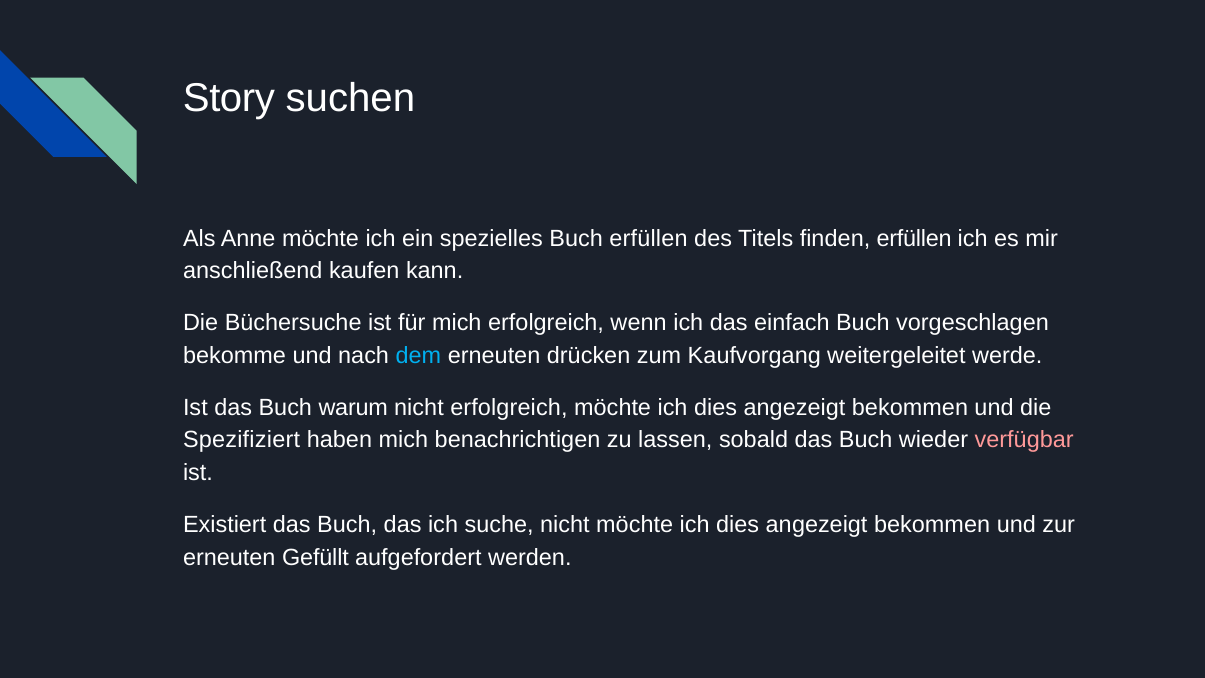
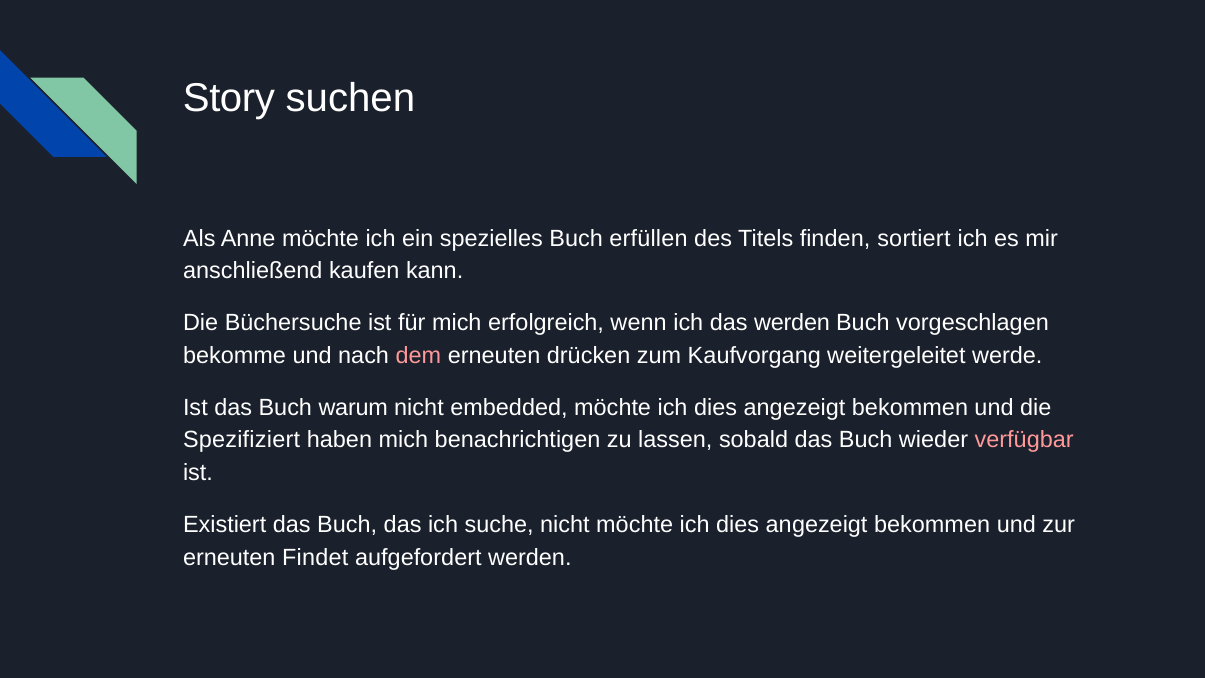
finden erfüllen: erfüllen -> sortiert (914, 238)
das einfach: einfach -> werden (792, 323)
dem colour: light blue -> pink (418, 355)
nicht erfolgreich: erfolgreich -> embedded (509, 408)
Gefüllt: Gefüllt -> Findet (315, 557)
